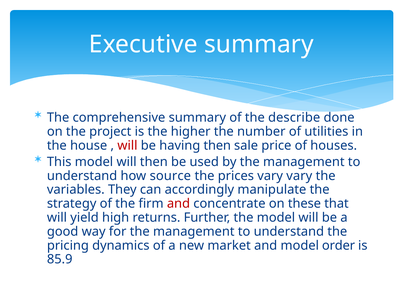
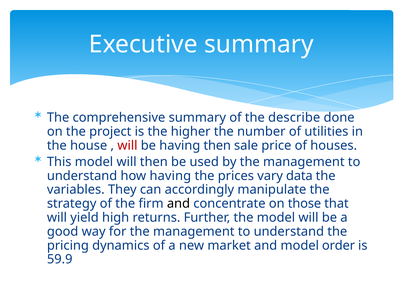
how source: source -> having (170, 175)
vary vary: vary -> data (299, 175)
and colour: red -> black (178, 203)
these: these -> those (305, 203)
85.9: 85.9 -> 59.9 (60, 259)
